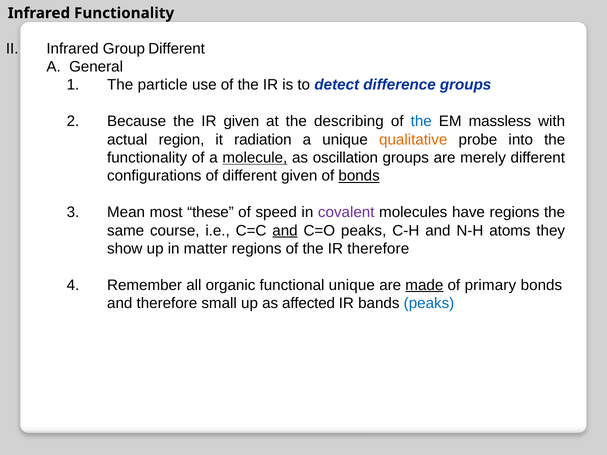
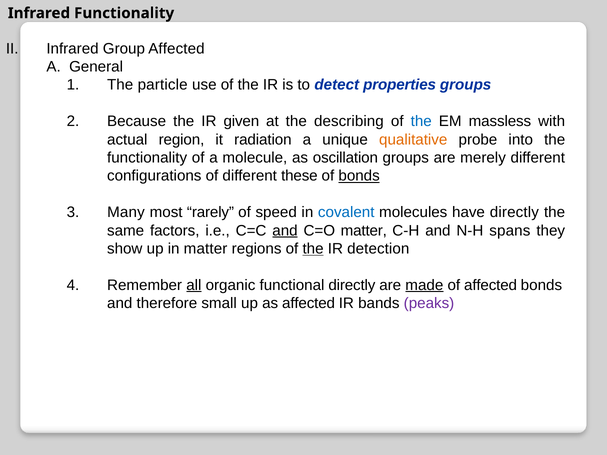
Group Different: Different -> Affected (176, 49)
difference: difference -> properties (400, 85)
molecule underline: present -> none (255, 158)
different given: given -> these (299, 176)
Mean: Mean -> Many (126, 212)
these: these -> rarely (210, 212)
covalent colour: purple -> blue (346, 212)
have regions: regions -> directly (514, 212)
course: course -> factors (175, 231)
C=O peaks: peaks -> matter (364, 231)
atoms: atoms -> spans (510, 231)
the underline: none -> present (313, 249)
IR therefore: therefore -> detection (378, 249)
all underline: none -> present (194, 285)
functional unique: unique -> directly (352, 285)
of primary: primary -> affected (491, 285)
peaks colour: blue -> purple (429, 303)
